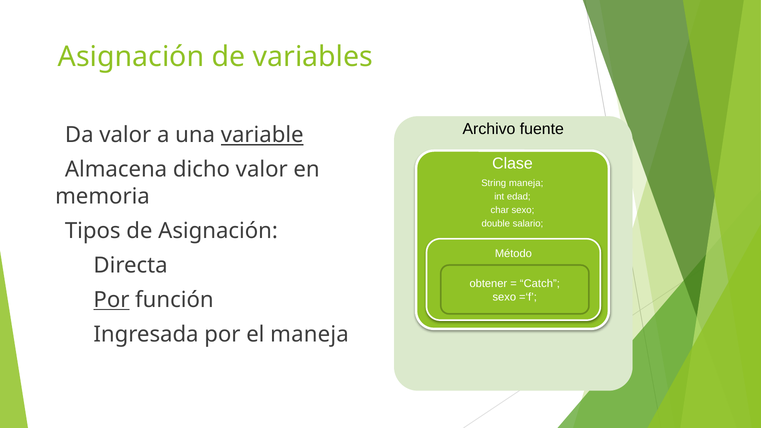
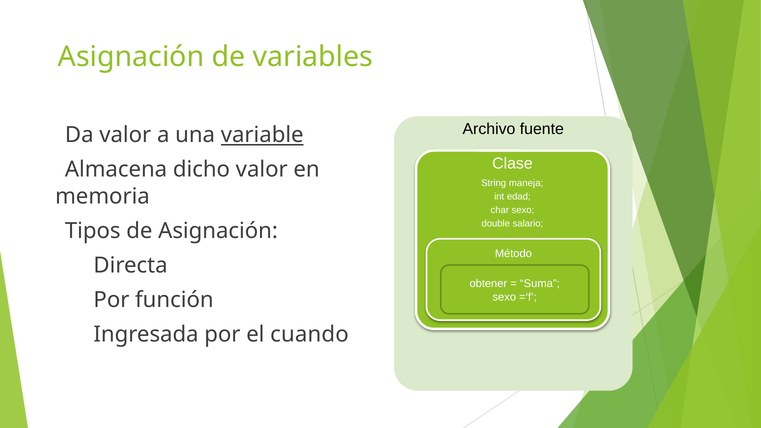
Catch: Catch -> Suma (540, 284)
Por underline: present -> none (111, 300)
el maneja: maneja -> cuando (309, 335)
